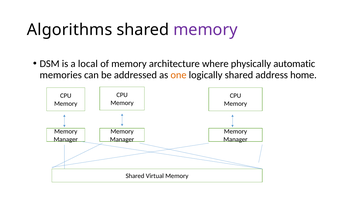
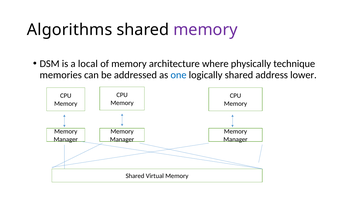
automatic: automatic -> technique (294, 64)
one colour: orange -> blue (179, 75)
home: home -> lower (303, 75)
